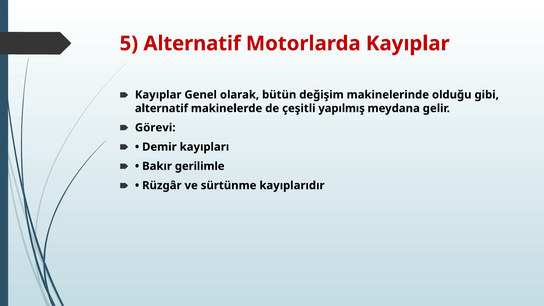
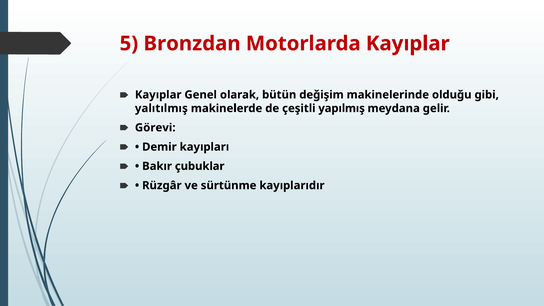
5 Alternatif: Alternatif -> Bronzdan (192, 44)
alternatif: alternatif -> yalıtılmış (161, 108)
gerilimle: gerilimle -> çubuklar (200, 166)
